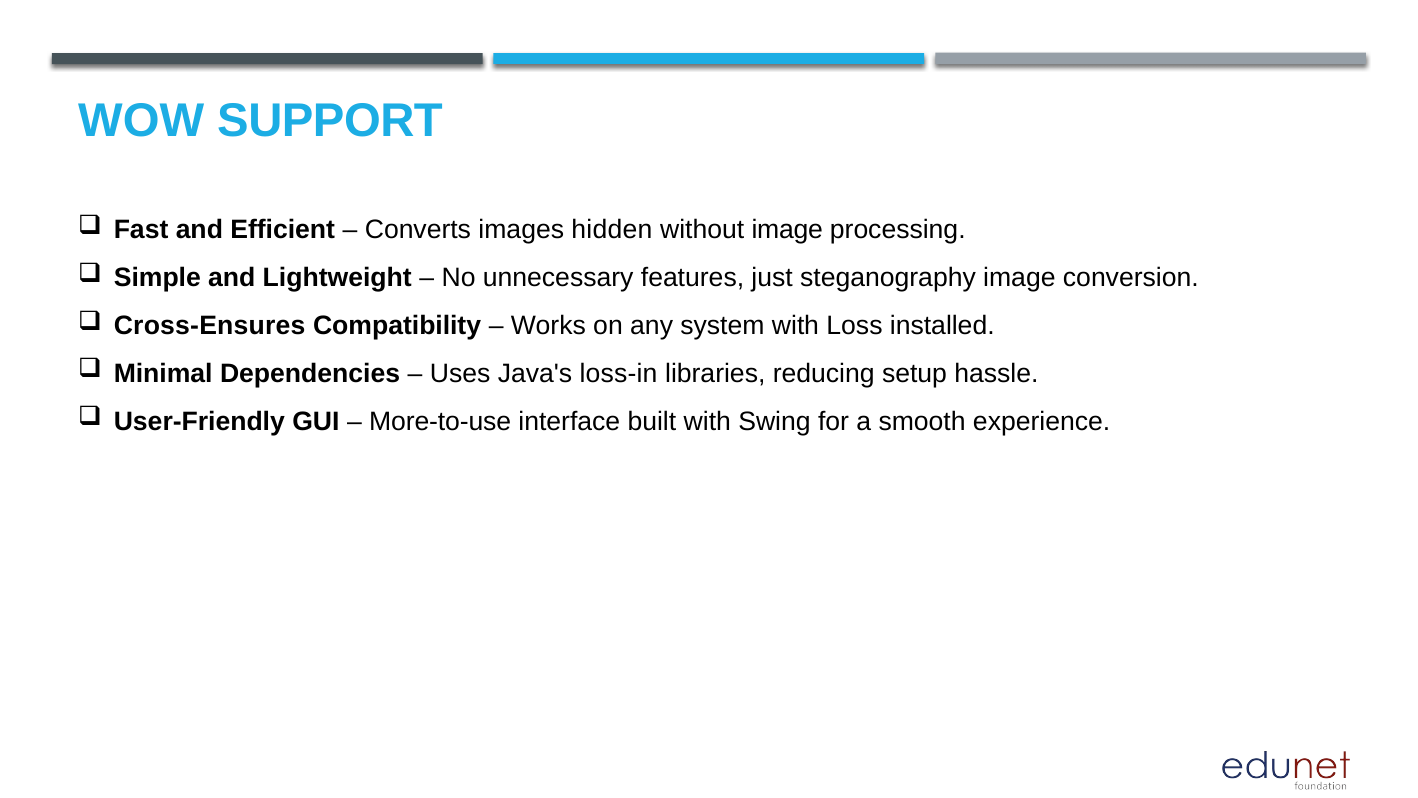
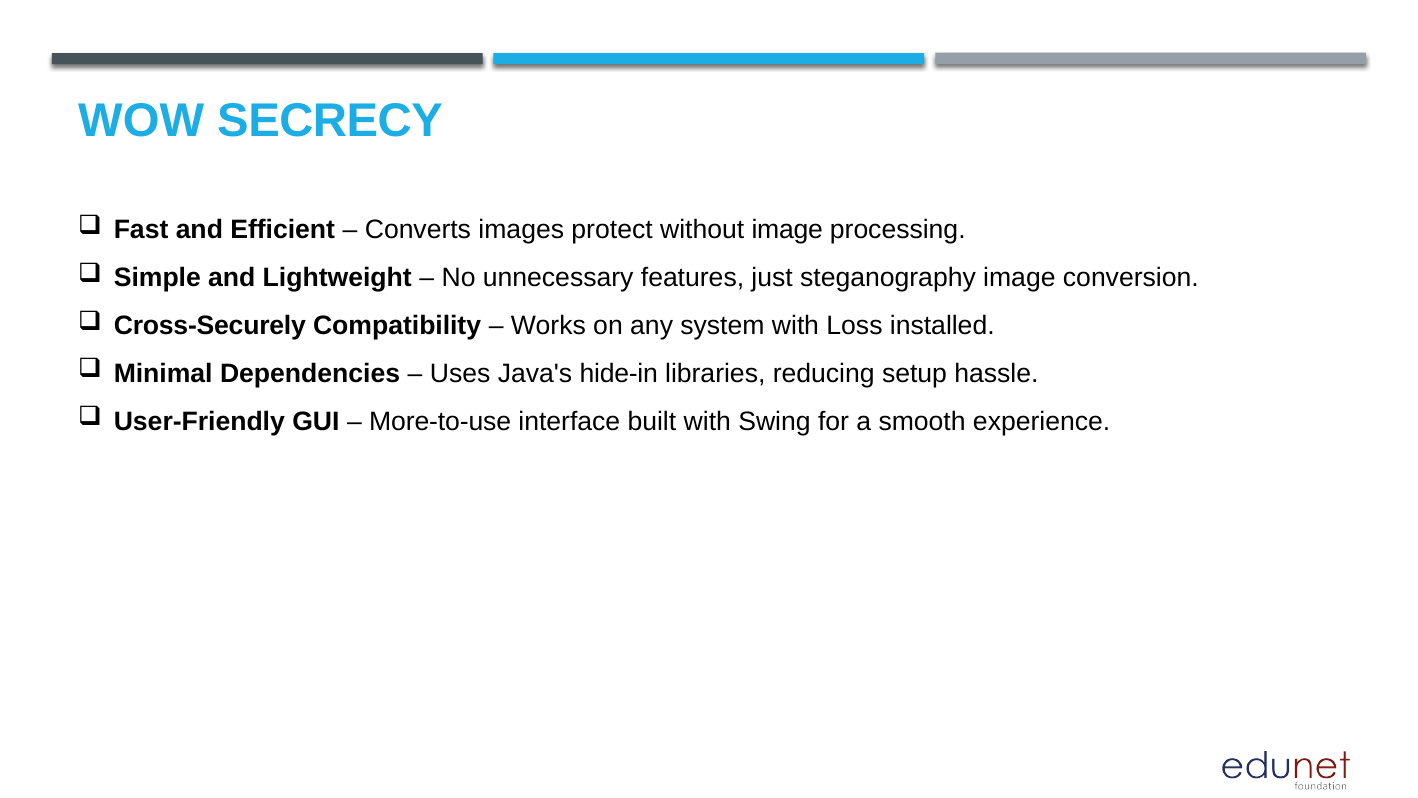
SUPPORT: SUPPORT -> SECRECY (330, 121)
hidden: hidden -> protect (612, 230)
Cross-Ensures: Cross-Ensures -> Cross-Securely (210, 326)
loss-in: loss-in -> hide-in (619, 373)
